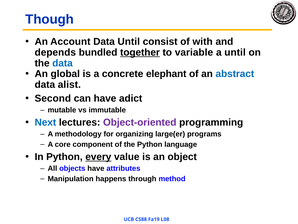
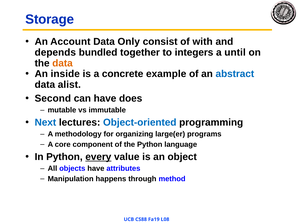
Though: Though -> Storage (50, 19)
Data Until: Until -> Only (129, 42)
together underline: present -> none (140, 52)
variable: variable -> integers (194, 52)
data colour: blue -> orange (63, 63)
global: global -> inside (65, 74)
elephant: elephant -> example (166, 74)
adict: adict -> does (131, 98)
Object-oriented colour: purple -> blue (140, 122)
